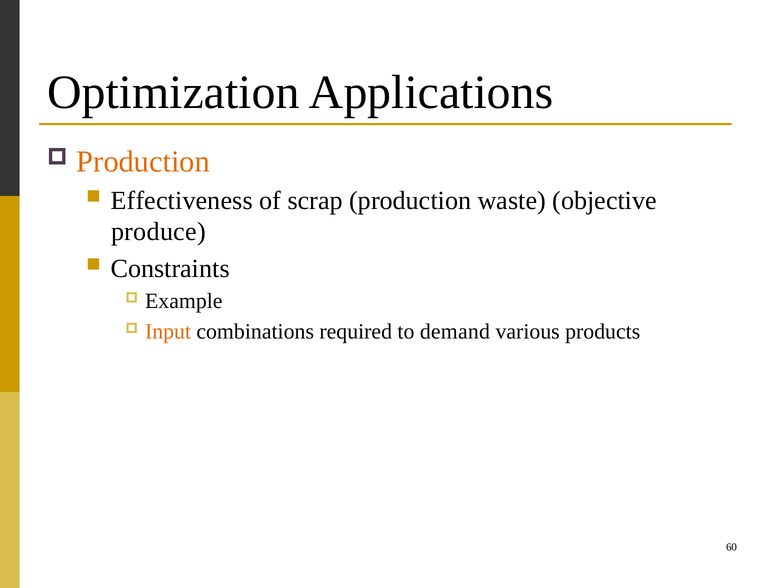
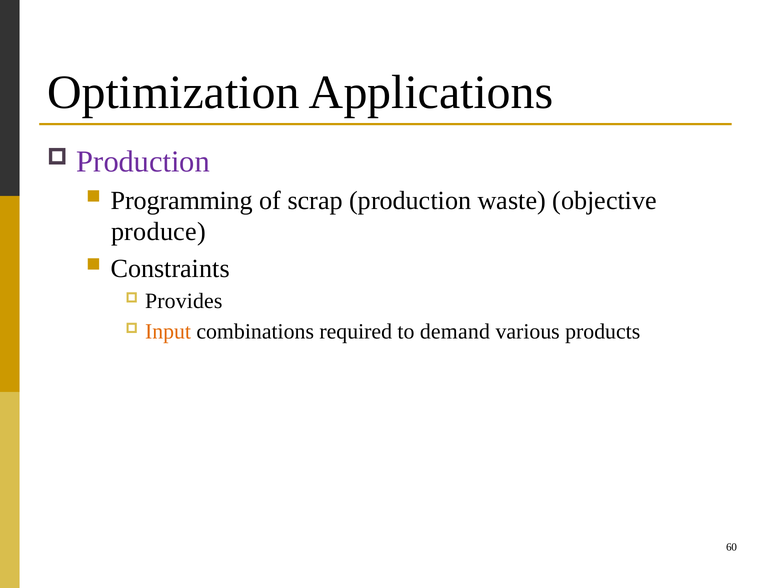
Production colour: orange -> purple (143, 162)
Effectiveness: Effectiveness -> Programming (182, 200)
Example: Example -> Provides (184, 301)
